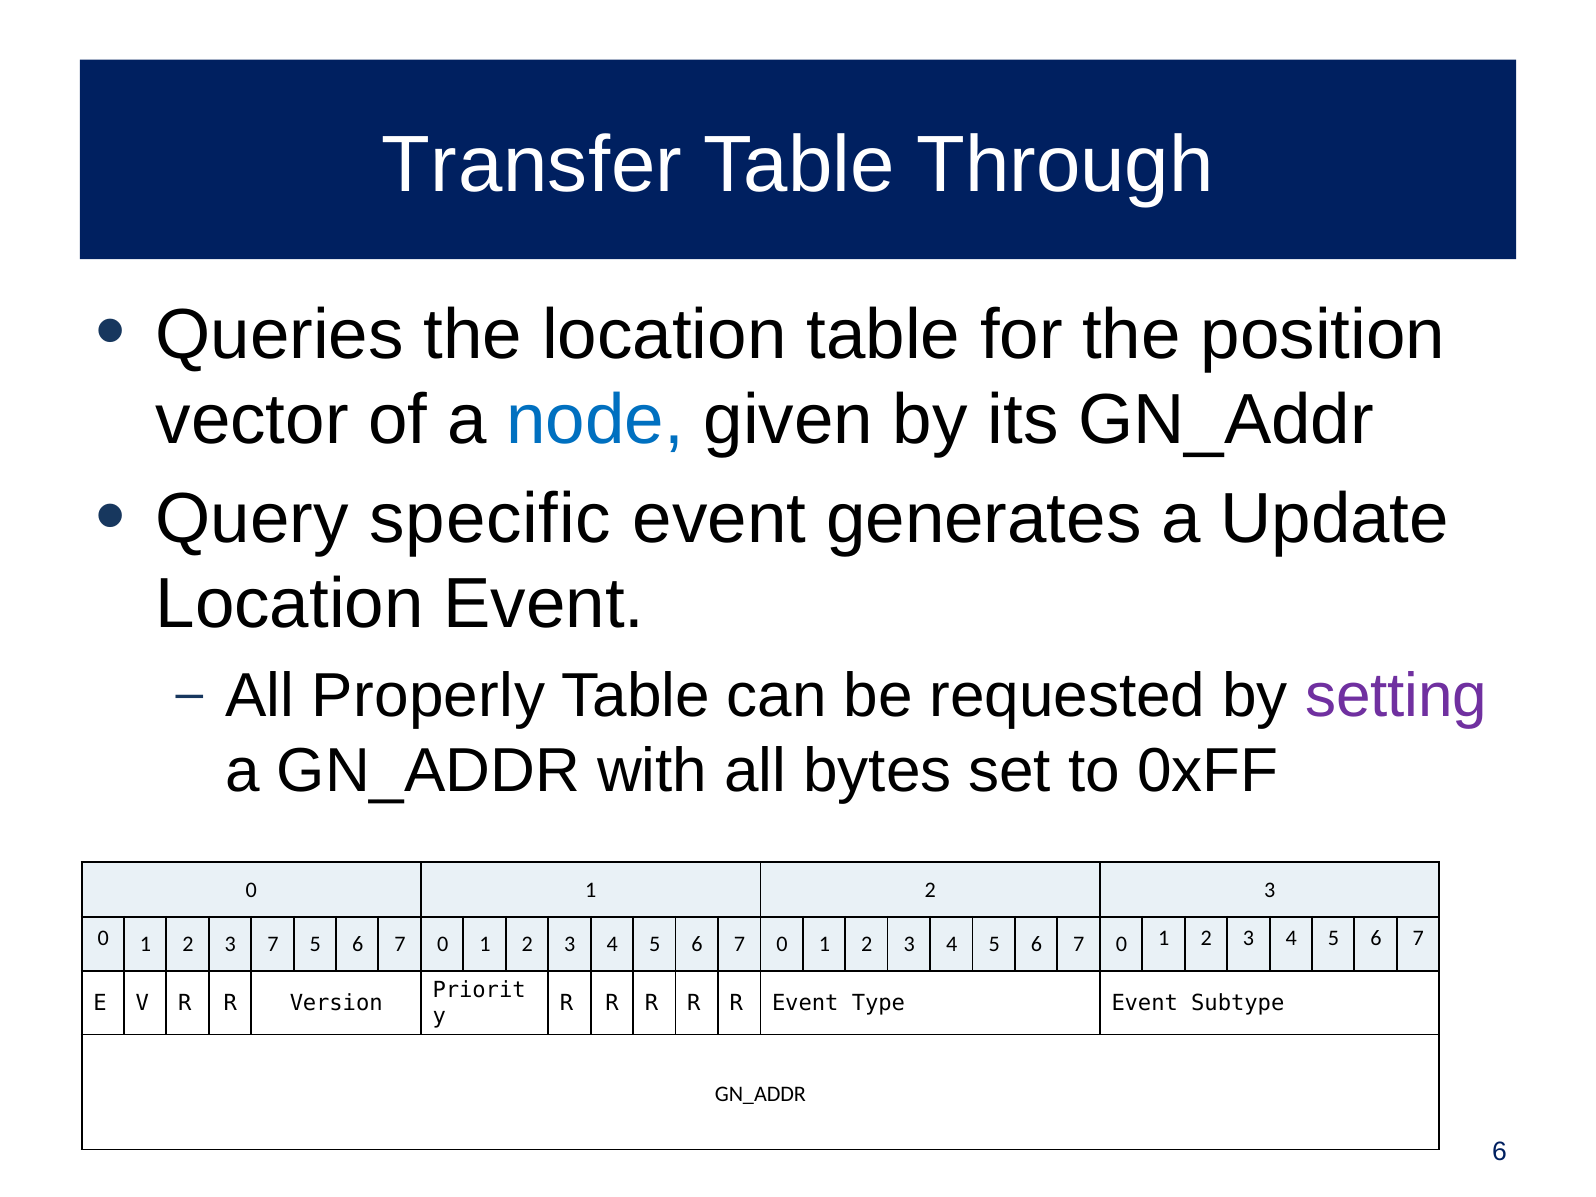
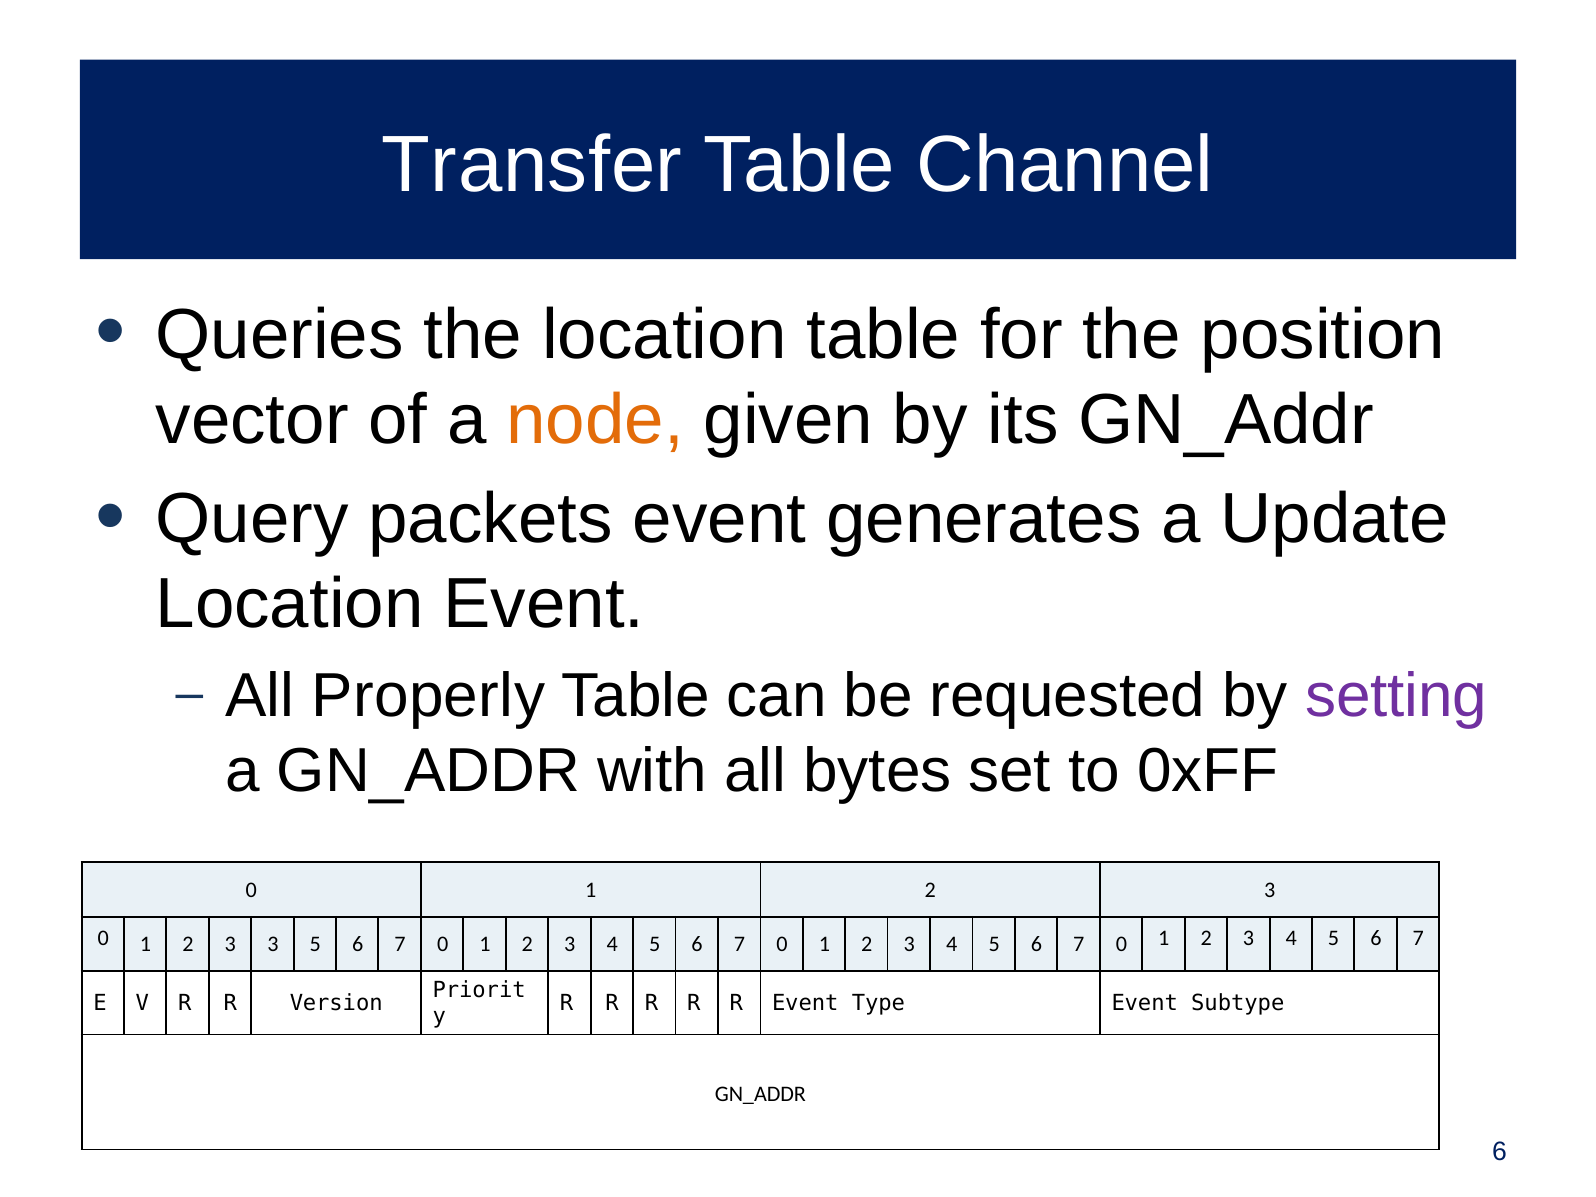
Through: Through -> Channel (1065, 165)
node colour: blue -> orange (595, 420)
specific: specific -> packets (491, 519)
3 7: 7 -> 3 (273, 944)
